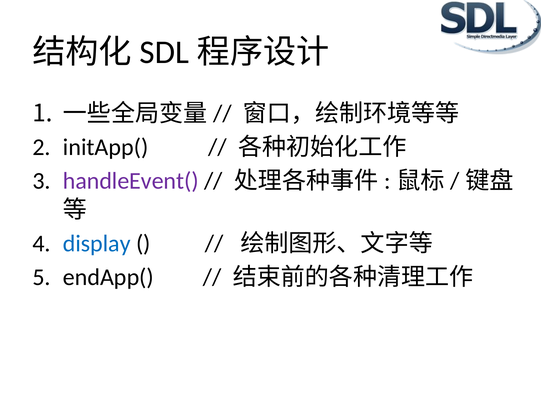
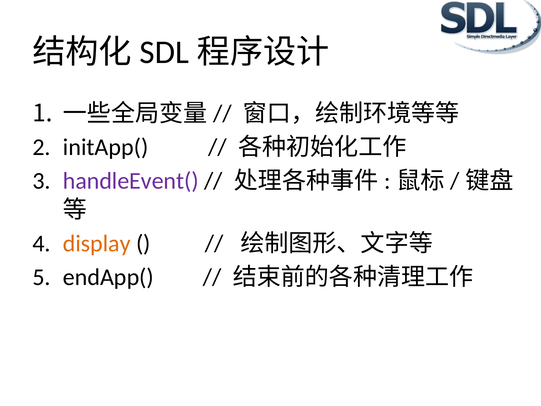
display colour: blue -> orange (97, 243)
